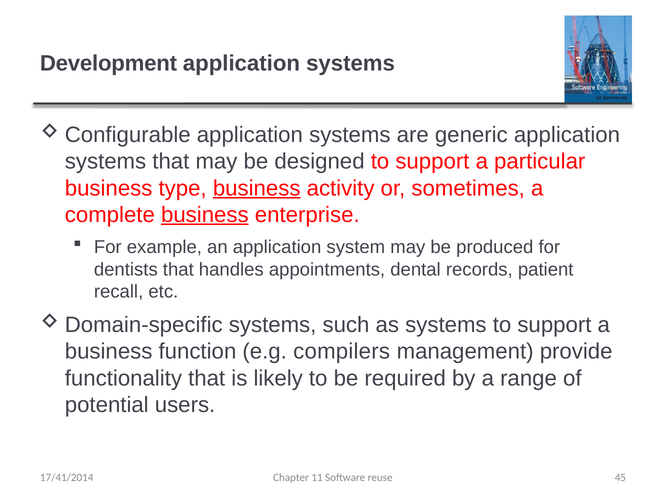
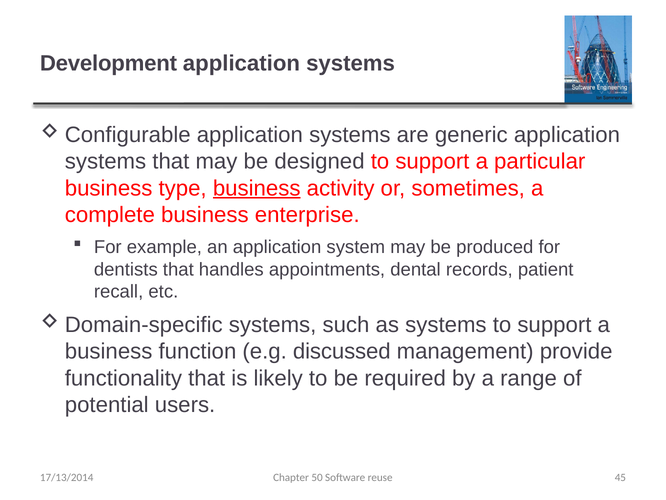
business underline: present -> none (205, 215)
compilers: compilers -> discussed (342, 351)
11: 11 -> 50 (317, 477)
17/41/2014: 17/41/2014 -> 17/13/2014 (67, 477)
